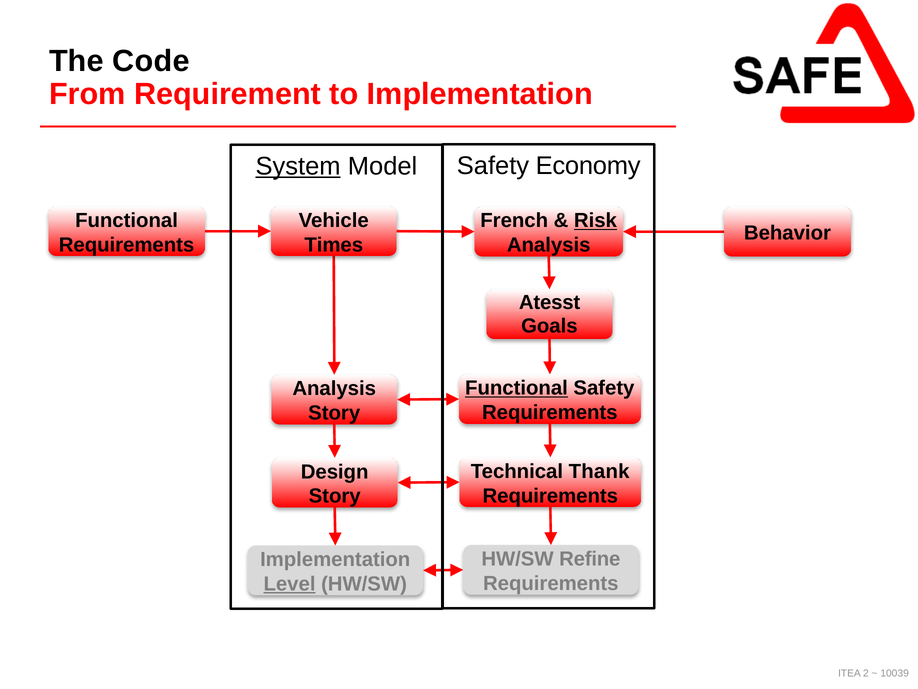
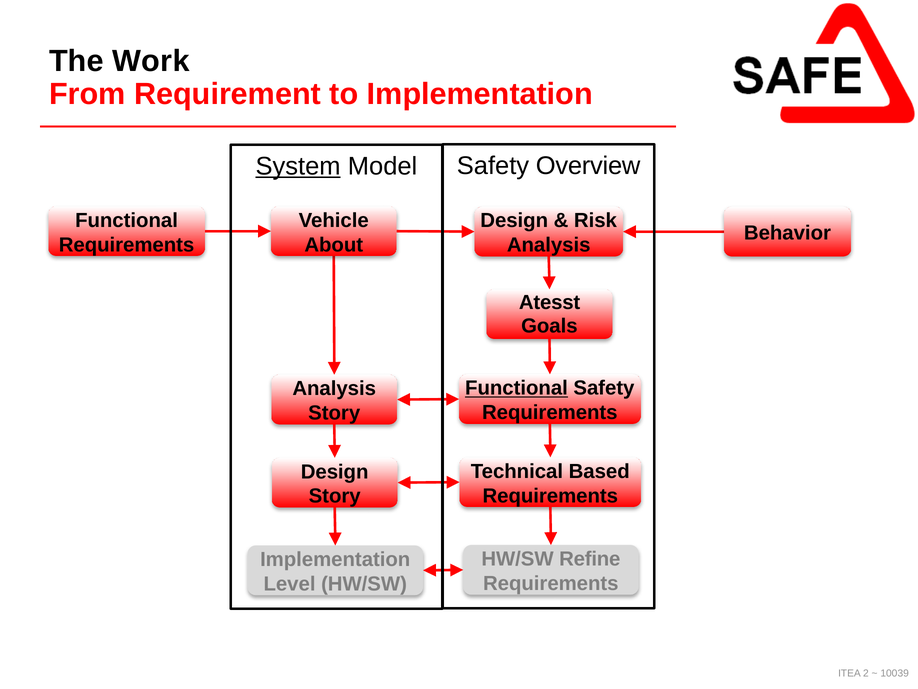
Code: Code -> Work (151, 61)
Economy: Economy -> Overview (588, 166)
French: French -> Design (514, 221)
Risk underline: present -> none (595, 221)
Times: Times -> About (334, 245)
Thank: Thank -> Based (599, 471)
Level underline: present -> none (290, 584)
